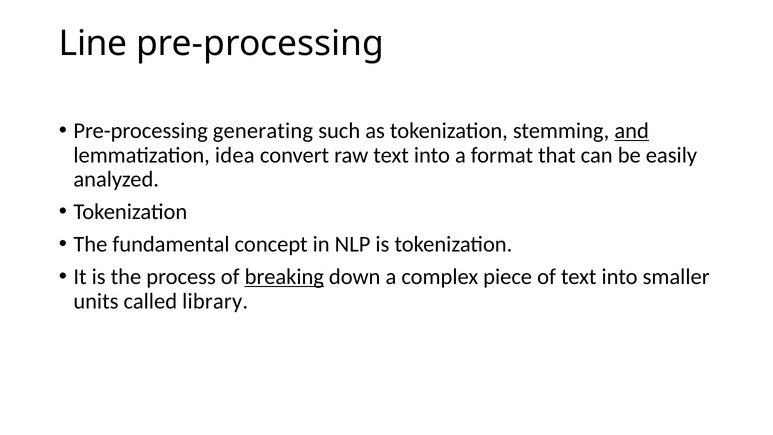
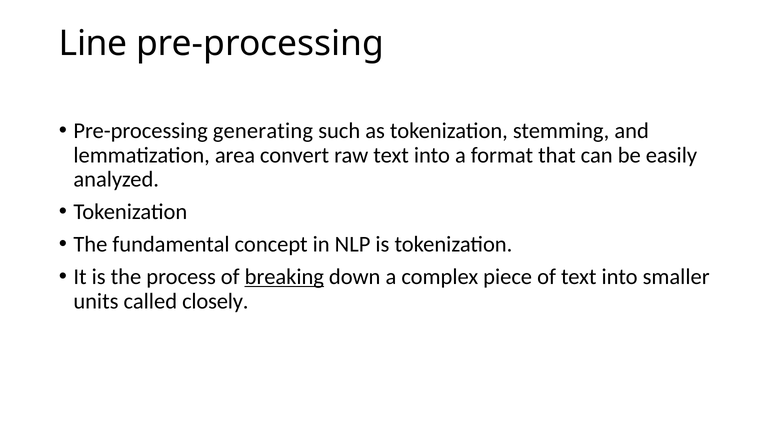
and underline: present -> none (632, 131)
idea: idea -> area (235, 155)
library: library -> closely (215, 301)
